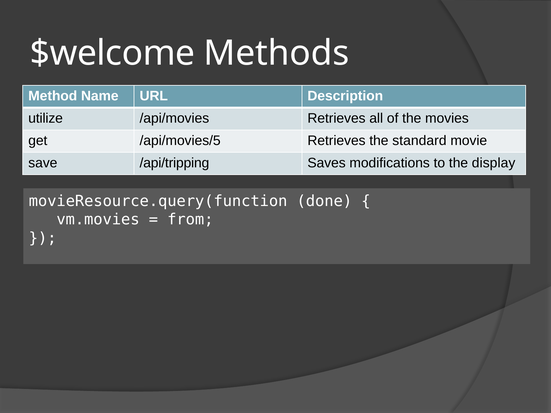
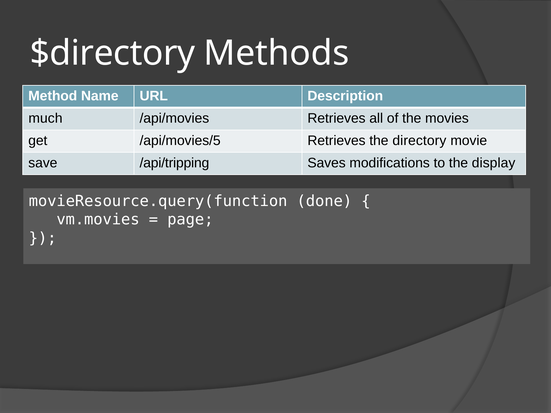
$welcome: $welcome -> $directory (113, 53)
utilize: utilize -> much (45, 118)
standard: standard -> directory (419, 141)
from: from -> page (190, 220)
